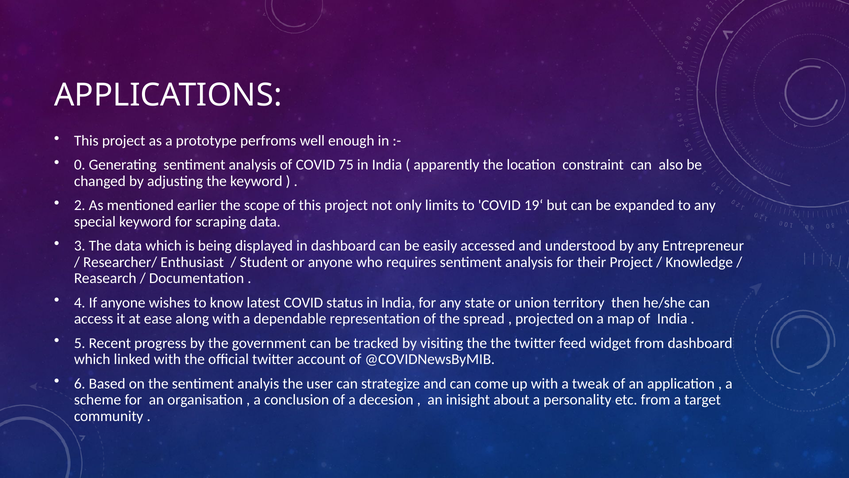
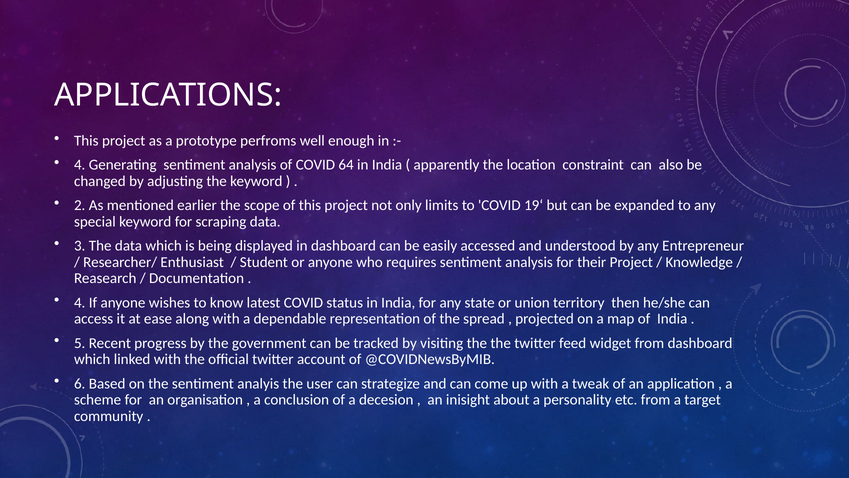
0: 0 -> 4 (80, 165)
75: 75 -> 64 (346, 165)
